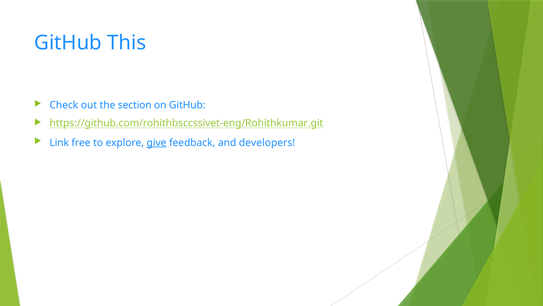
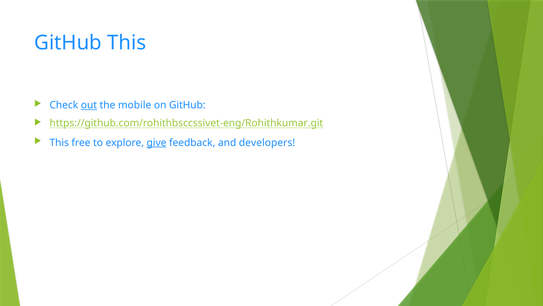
out underline: none -> present (89, 105)
section: section -> mobile (135, 105)
Link: Link -> This (59, 142)
